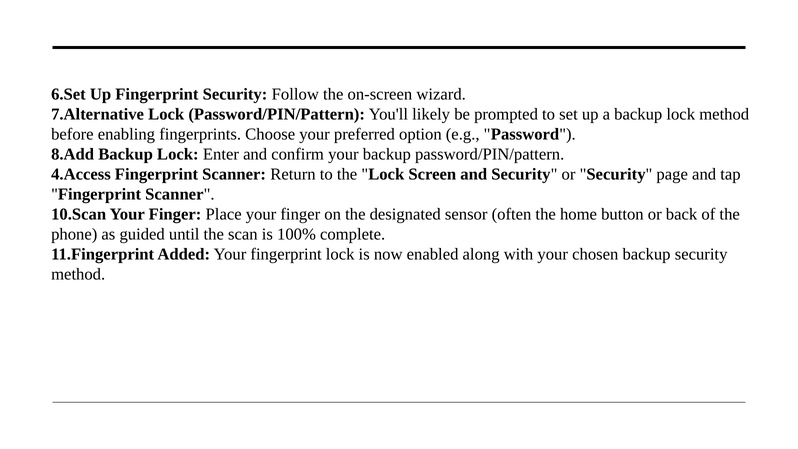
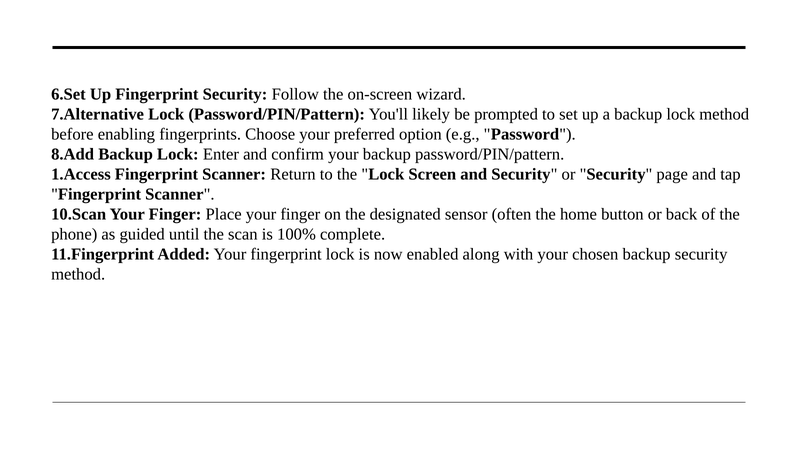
4.Access: 4.Access -> 1.Access (81, 174)
